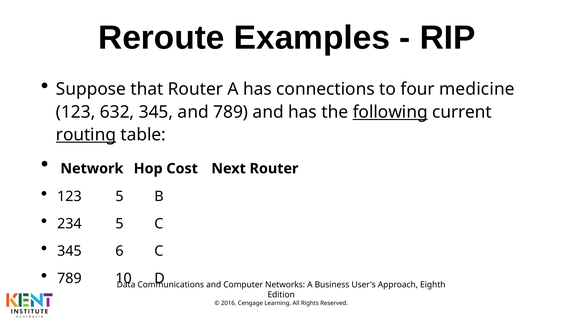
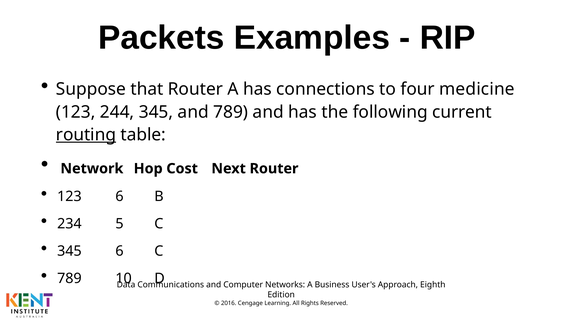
Reroute: Reroute -> Packets (161, 38)
632: 632 -> 244 (117, 112)
following underline: present -> none (390, 112)
123 5: 5 -> 6 (120, 196)
